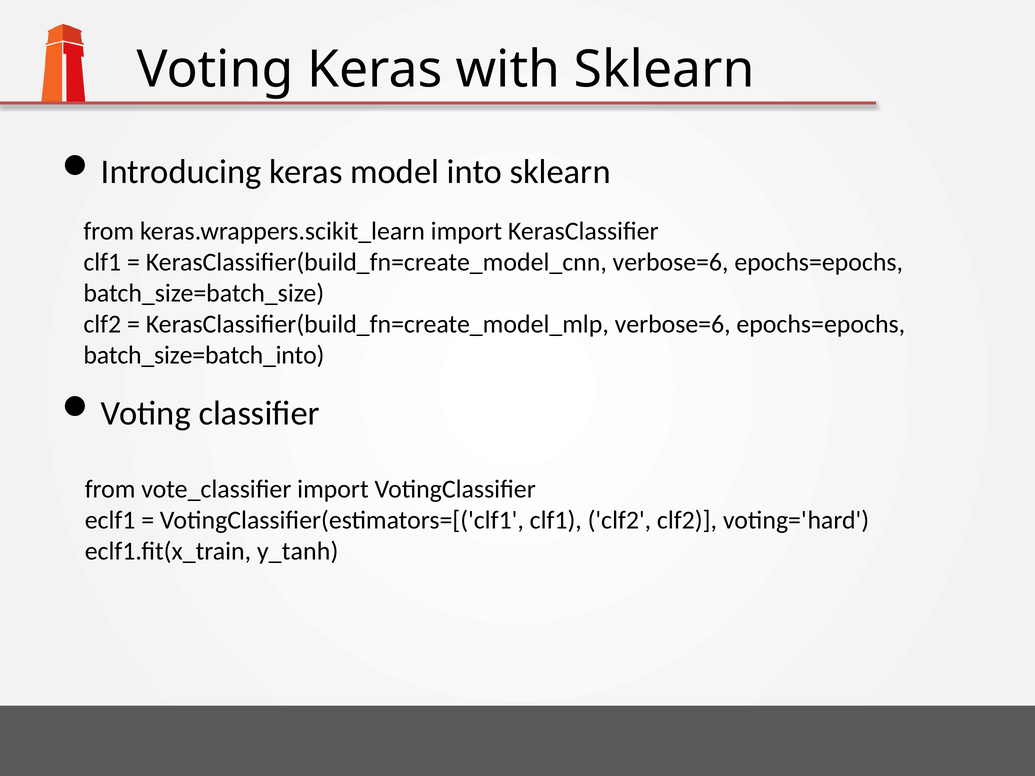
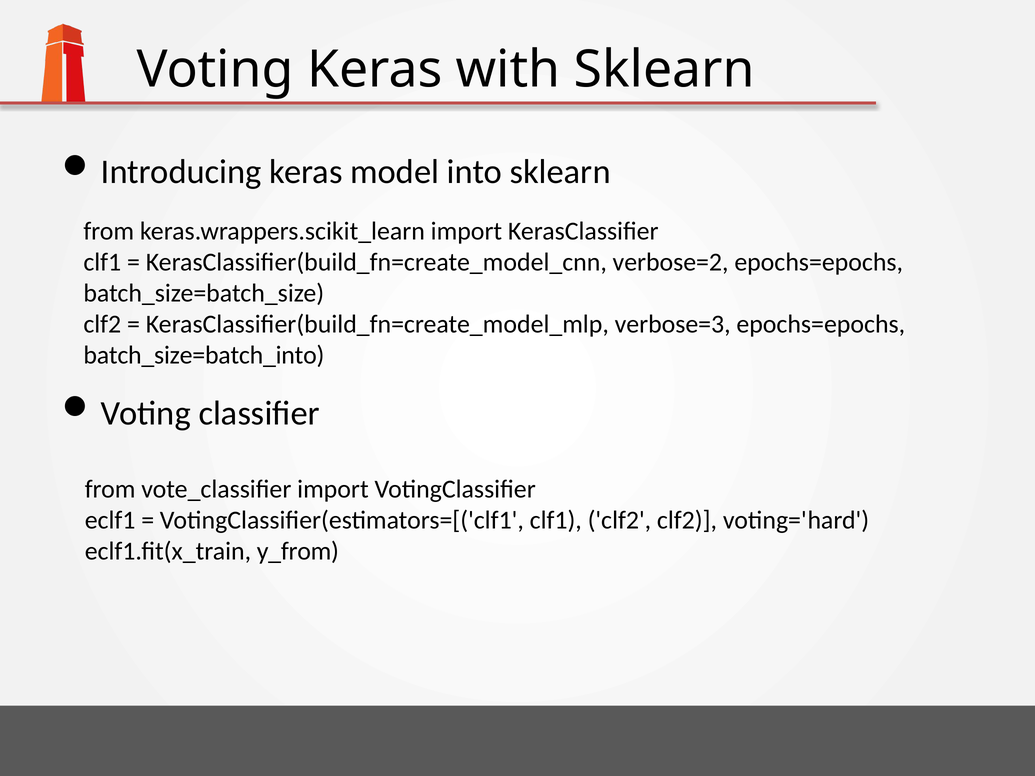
KerasClassifier(build_fn=create_model_cnn verbose=6: verbose=6 -> verbose=2 (671, 262)
KerasClassifier(build_fn=create_model_mlp verbose=6: verbose=6 -> verbose=3 (673, 324)
y_tanh: y_tanh -> y_from (298, 551)
